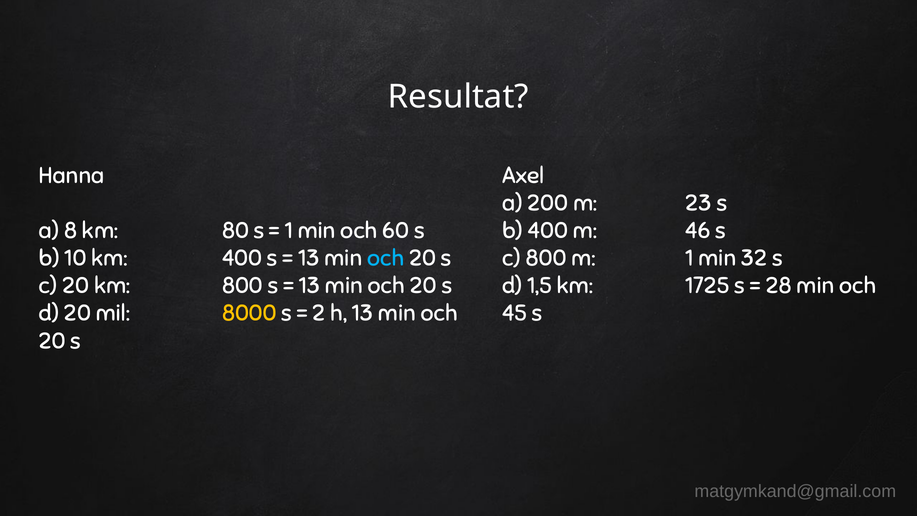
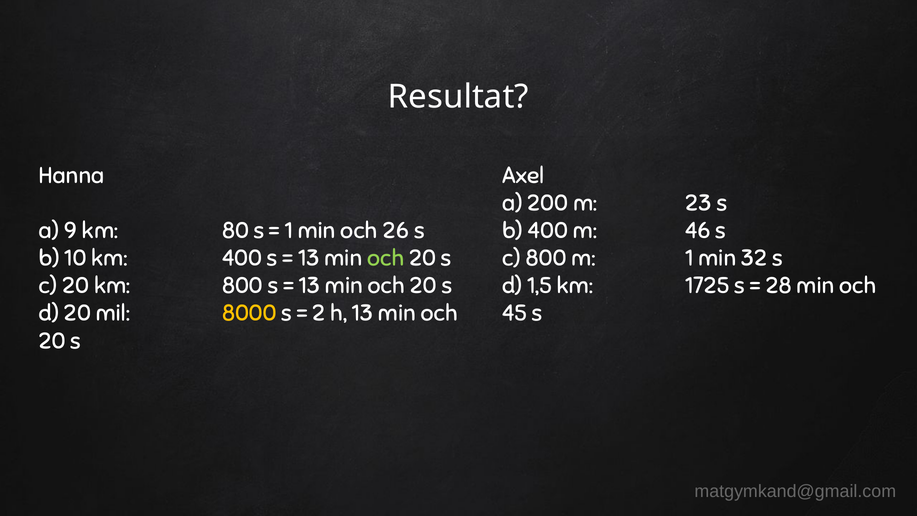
8: 8 -> 9 (71, 231)
60: 60 -> 26 (396, 231)
och colour: light blue -> light green (386, 258)
